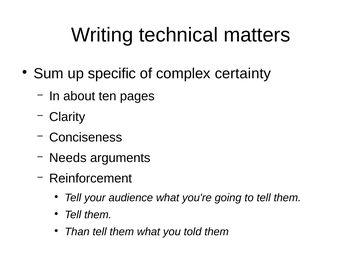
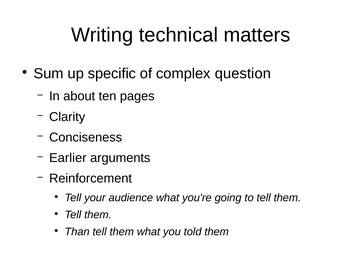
certainty: certainty -> question (243, 73)
Needs: Needs -> Earlier (68, 158)
